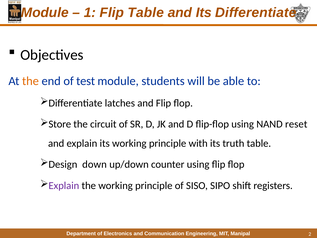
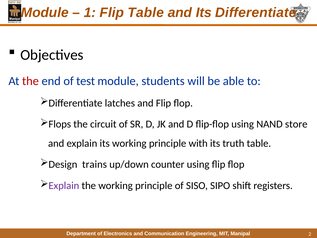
the colour: orange -> red (30, 81)
Store: Store -> Flops (60, 124)
reset: reset -> store (296, 124)
down: down -> trains (95, 164)
